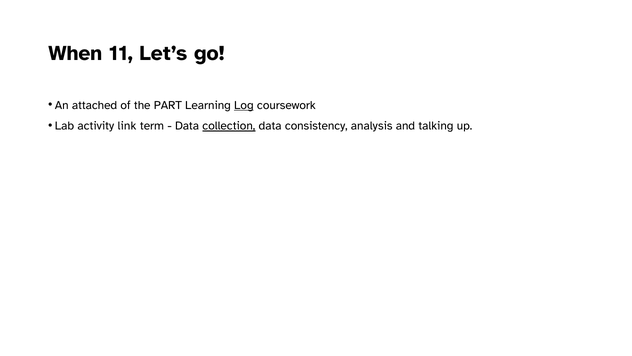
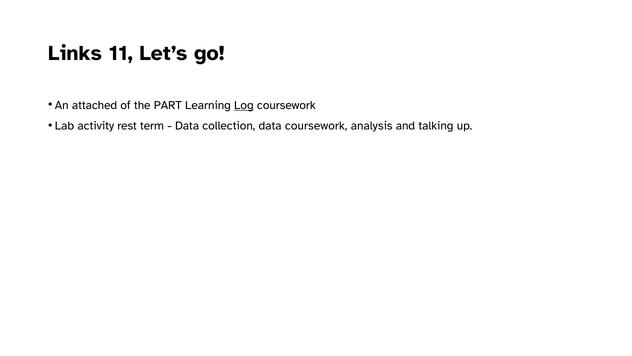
When: When -> Links (75, 53)
link: link -> rest (127, 126)
collection underline: present -> none (229, 126)
data consistency: consistency -> coursework (316, 126)
